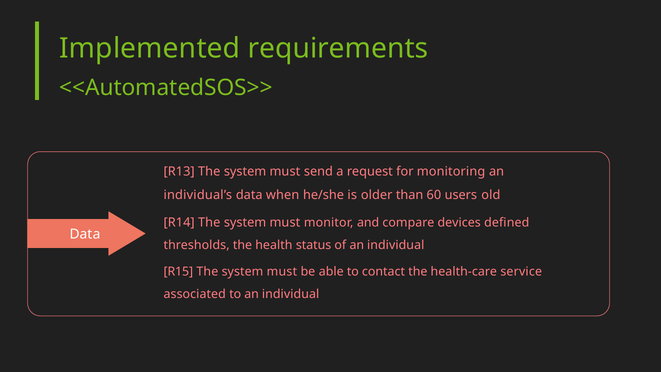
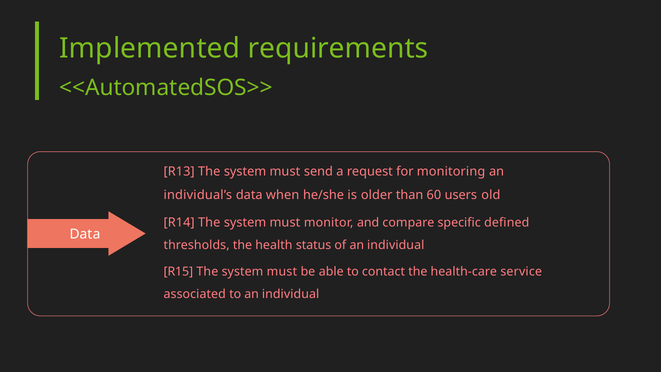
devices: devices -> specific (459, 223)
